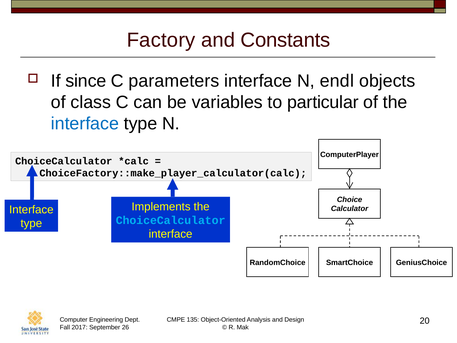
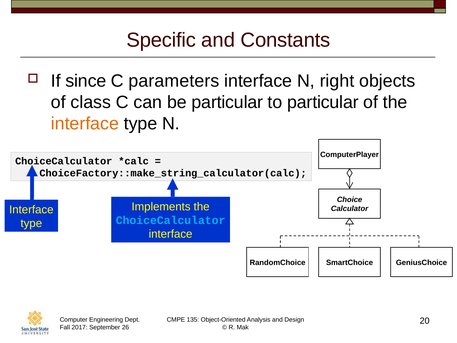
Factory: Factory -> Specific (161, 40)
endl: endl -> right (337, 81)
be variables: variables -> particular (227, 102)
interface colour: blue -> orange (85, 124)
ChoiceFactory::make_player_calculator(calc: ChoiceFactory::make_player_calculator(calc -> ChoiceFactory::make_string_calculator(calc (173, 173)
